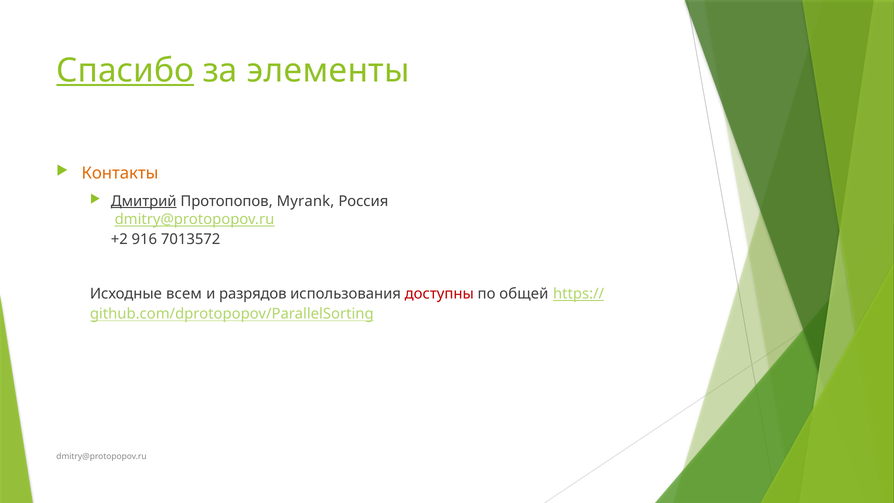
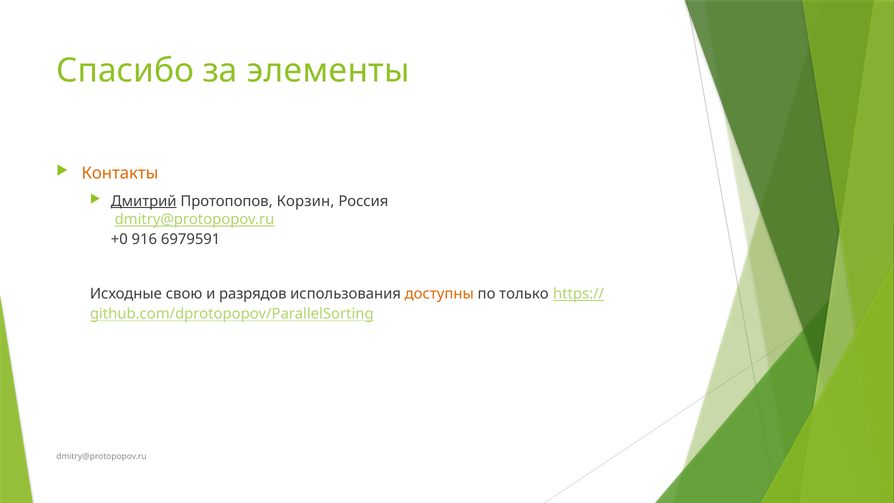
Спасибо underline: present -> none (125, 71)
Myrank: Myrank -> Корзин (305, 201)
+2: +2 -> +0 (119, 239)
7013572: 7013572 -> 6979591 (191, 239)
всем: всем -> свою (184, 294)
доступны colour: red -> orange (439, 294)
общей: общей -> только (524, 294)
